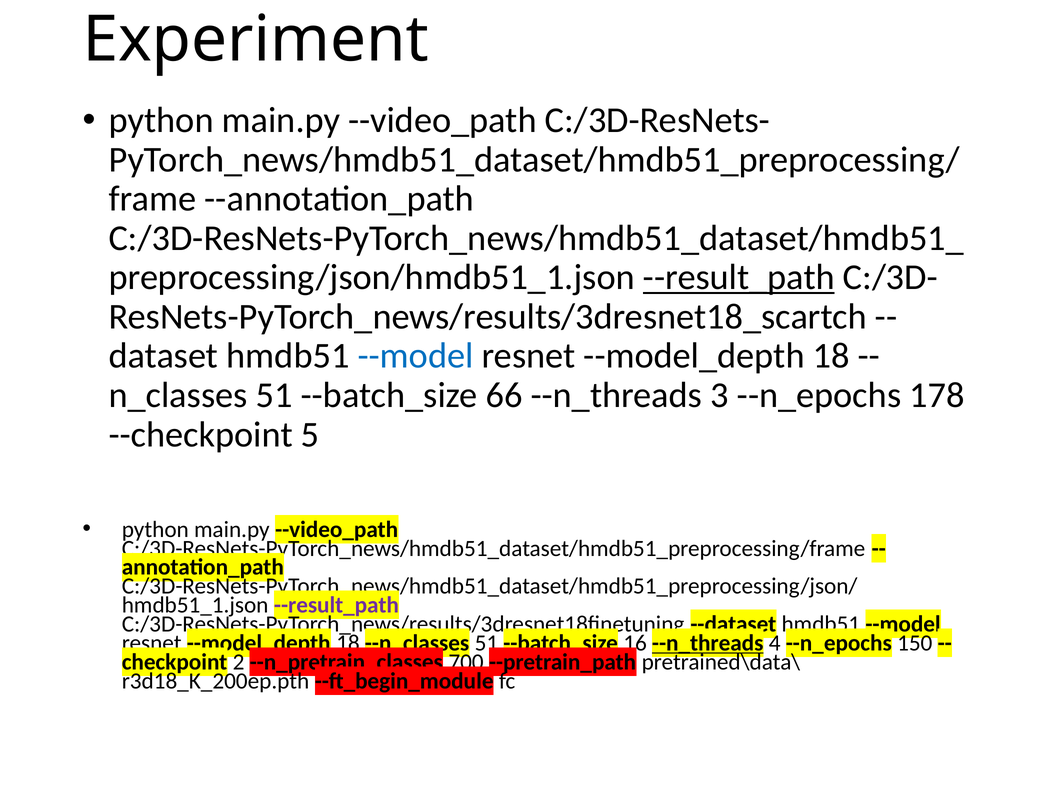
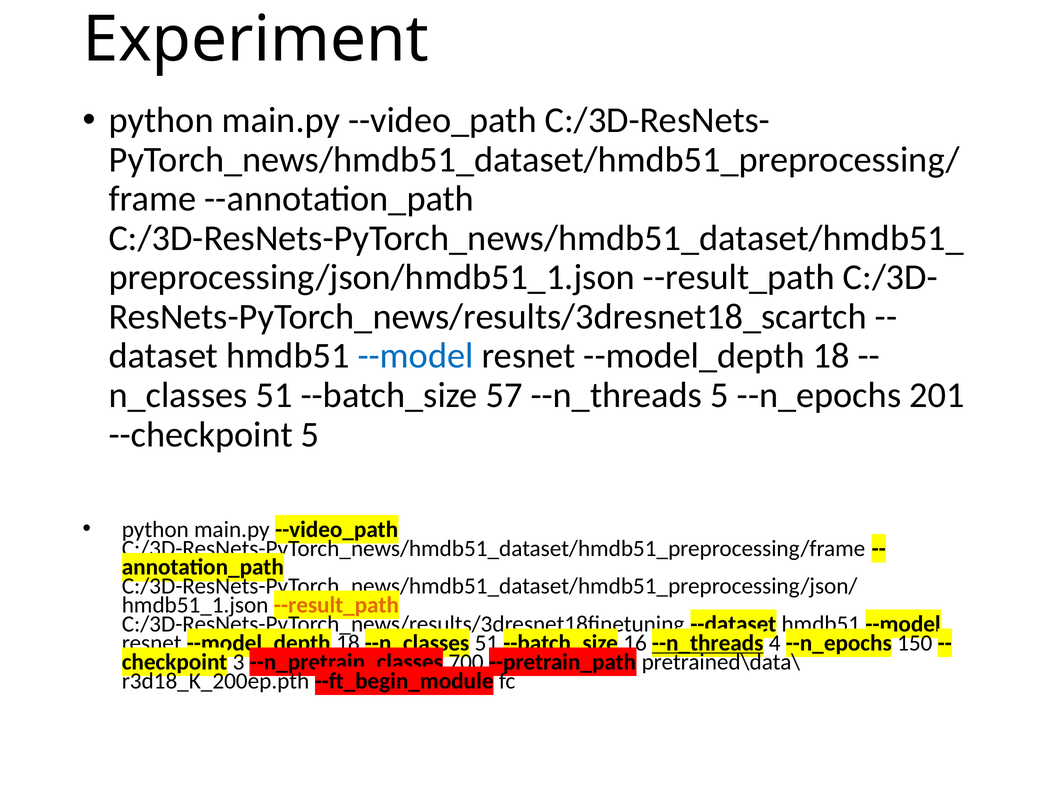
--result_path underline: present -> none (739, 277)
66: 66 -> 57 (504, 395)
--n_threads 3: 3 -> 5 (719, 395)
178: 178 -> 201 (937, 395)
--result_path colour: purple -> orange (336, 605)
2: 2 -> 3 (239, 662)
